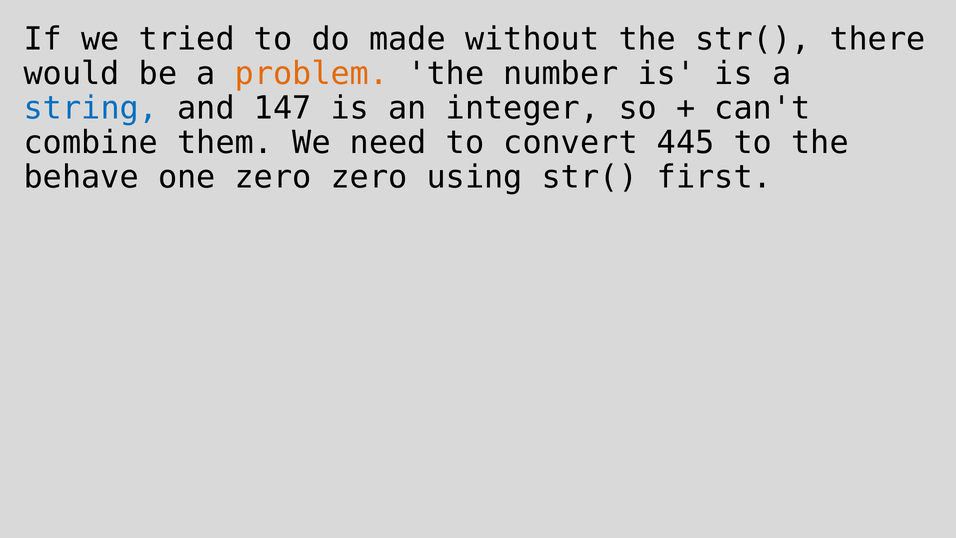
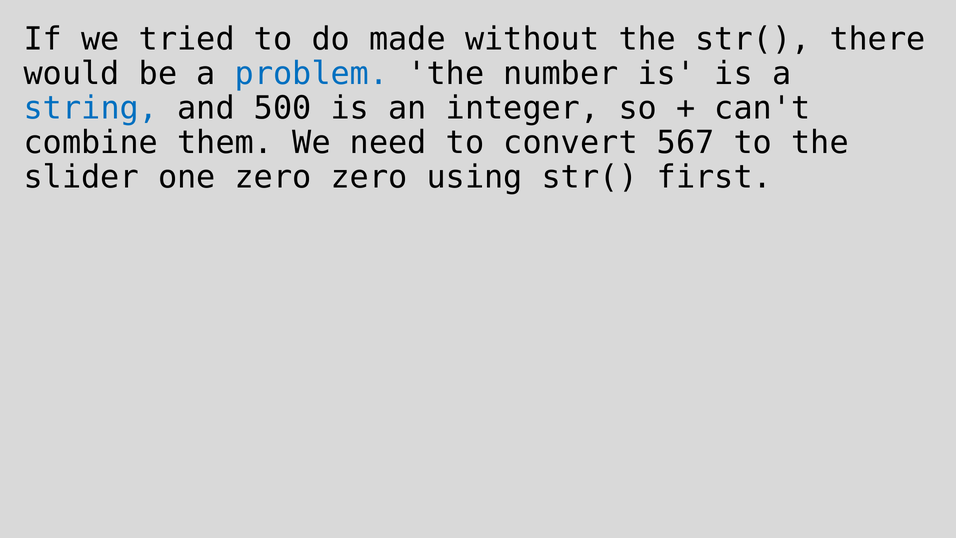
problem colour: orange -> blue (312, 74)
147: 147 -> 500 (283, 108)
445: 445 -> 567 (686, 143)
behave: behave -> slider (81, 177)
